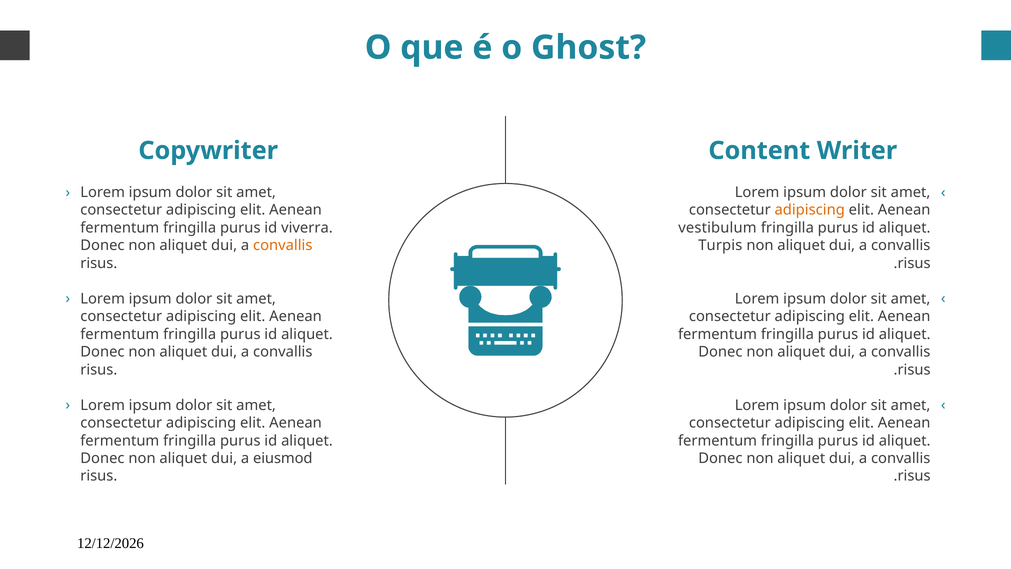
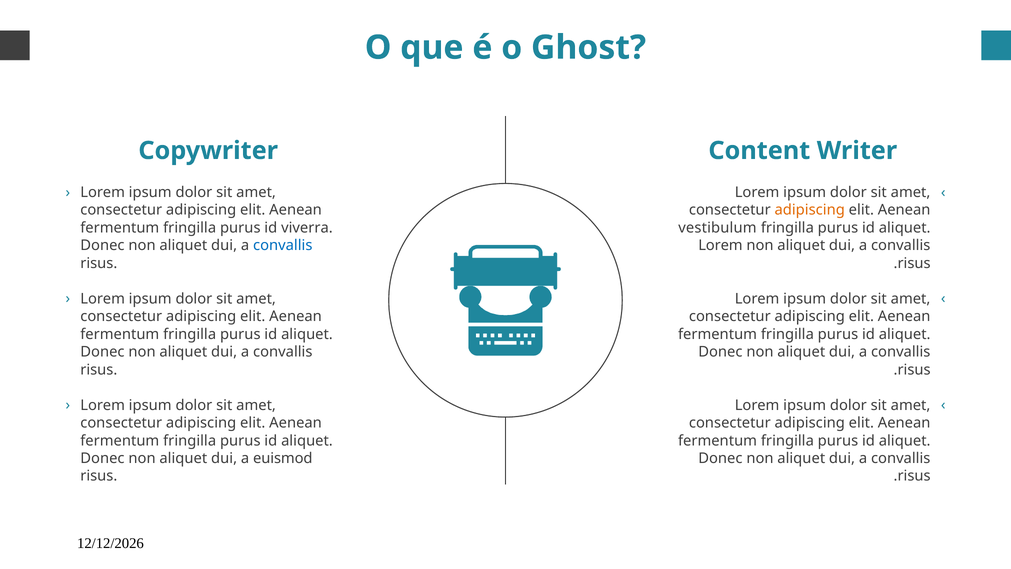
convallis colour: orange -> blue (283, 245)
Turpis: Turpis -> Lorem (720, 245)
eiusmod: eiusmod -> euismod (283, 458)
